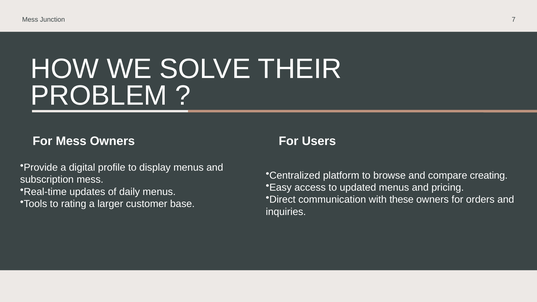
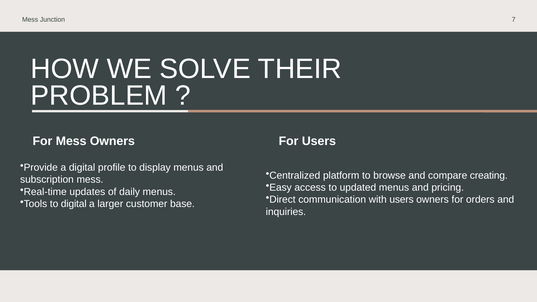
with these: these -> users (402, 200)
to rating: rating -> digital (74, 204)
